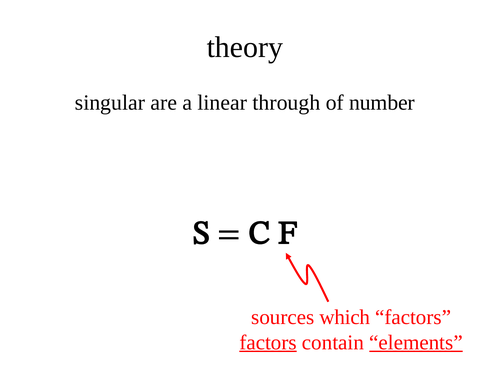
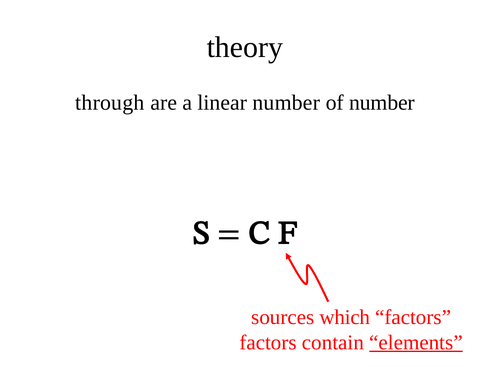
singular: singular -> through (110, 103)
linear through: through -> number (286, 103)
factors underline: present -> none (268, 343)
